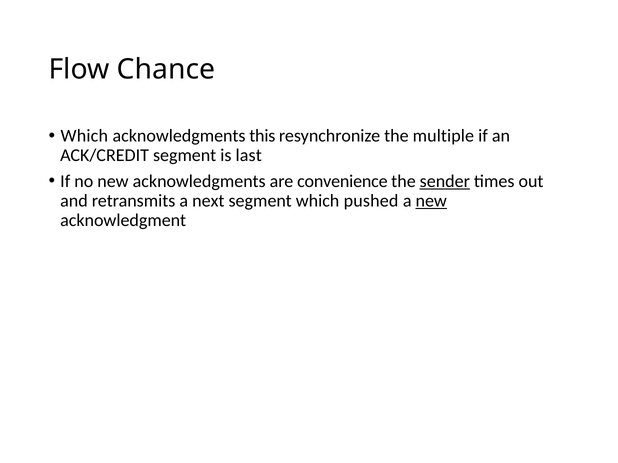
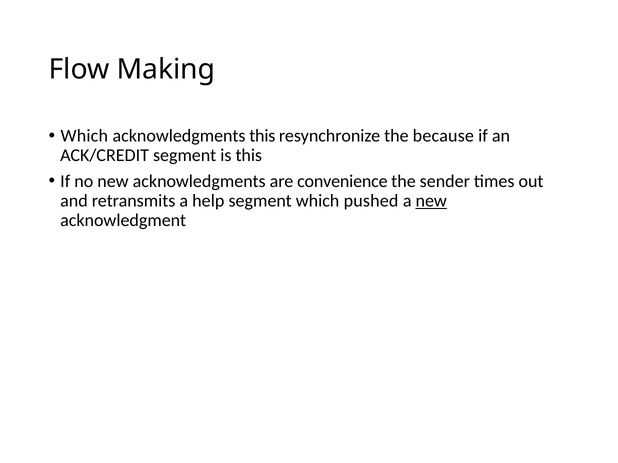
Chance: Chance -> Making (166, 69)
multiple: multiple -> because (443, 136)
is last: last -> this (249, 156)
sender underline: present -> none (445, 181)
next: next -> help (208, 201)
